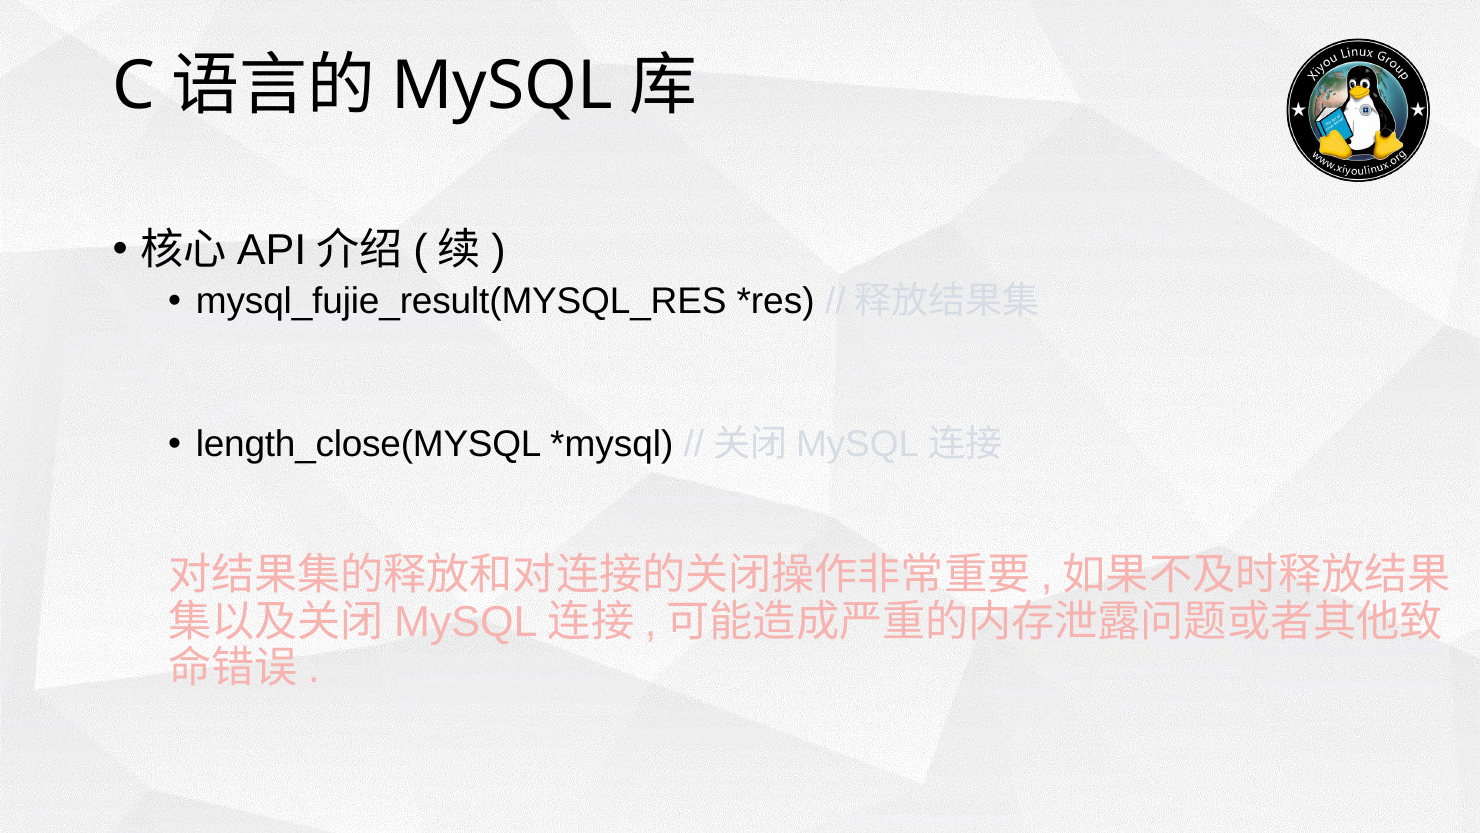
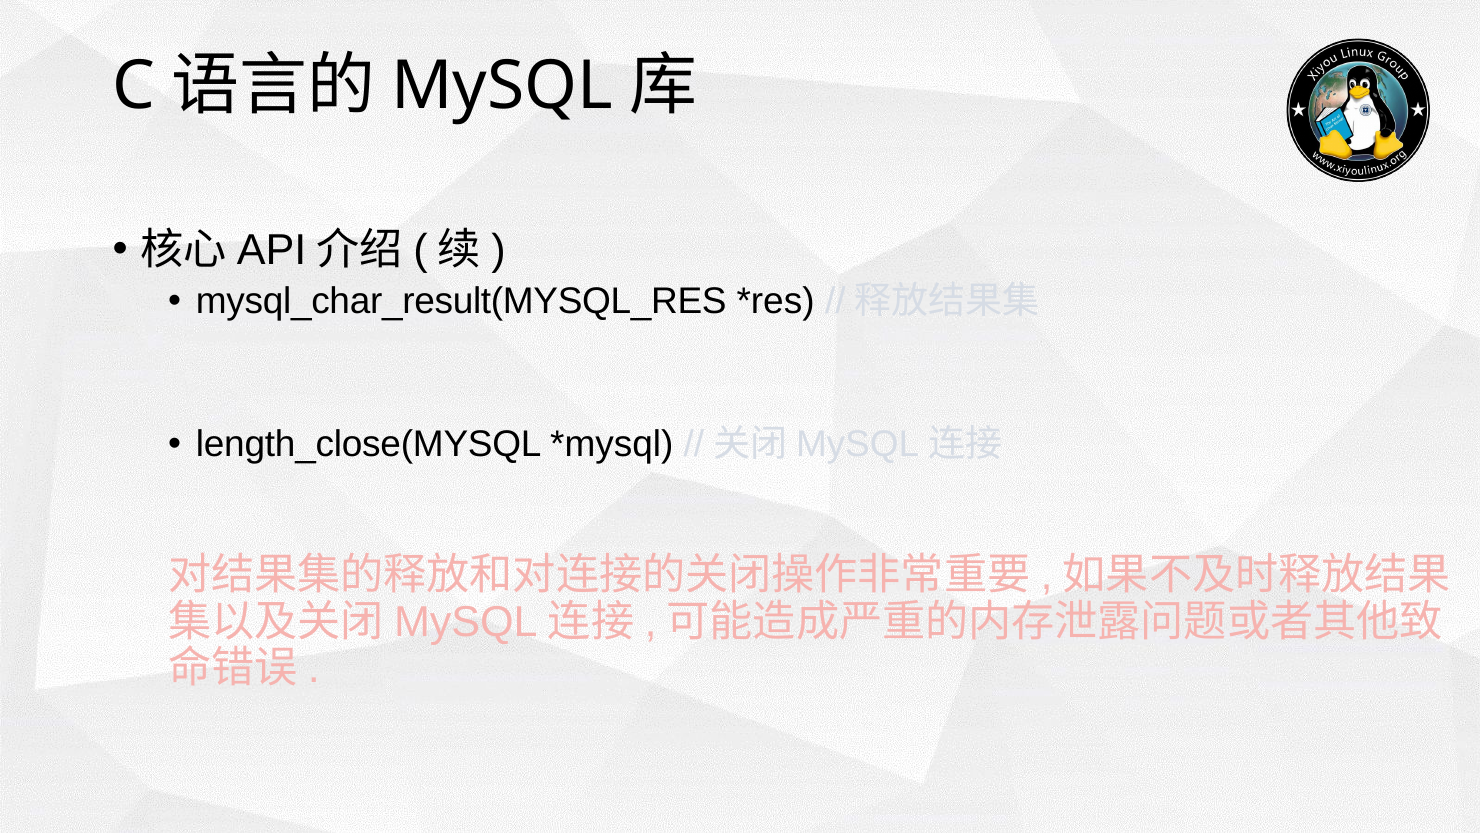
mysql_fujie_result(MYSQL_RES: mysql_fujie_result(MYSQL_RES -> mysql_char_result(MYSQL_RES (461, 301)
